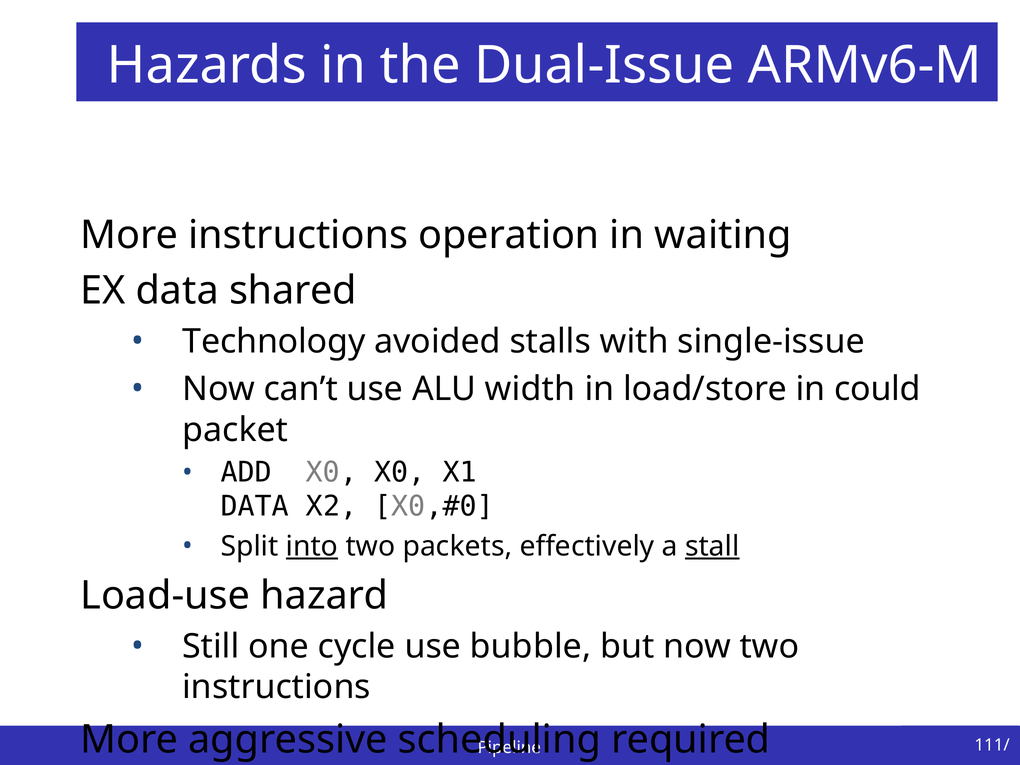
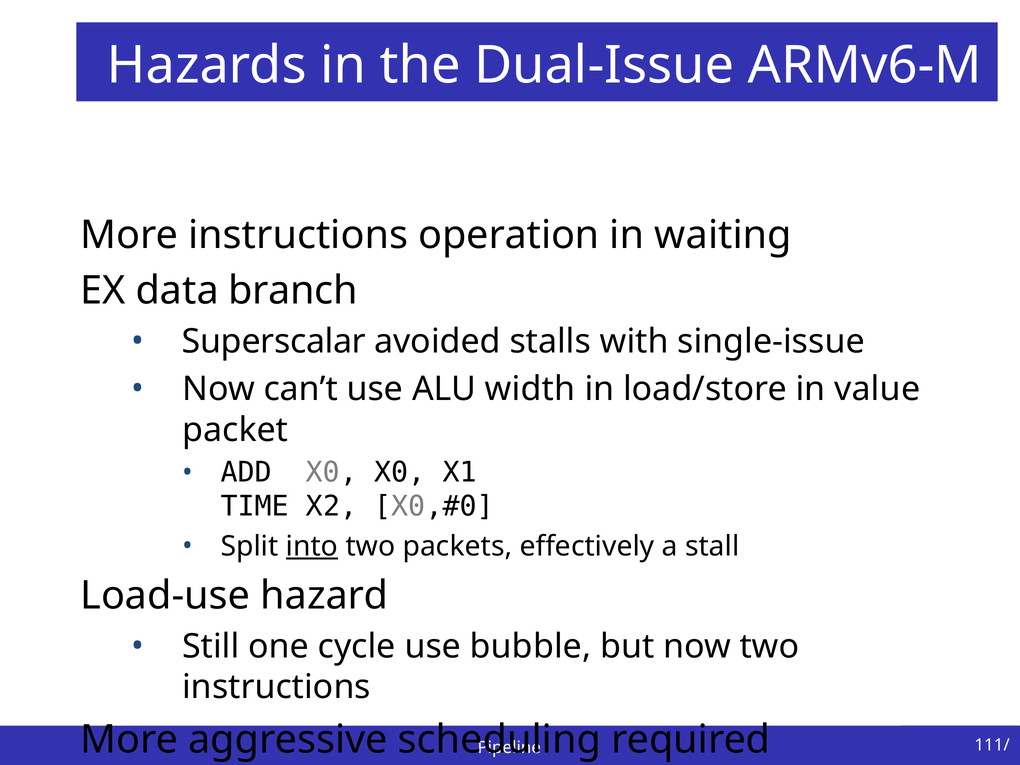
shared: shared -> branch (293, 291)
Technology: Technology -> Superscalar (274, 342)
could: could -> value (877, 389)
DATA: DATA -> TIME (255, 507)
stall underline: present -> none (712, 546)
